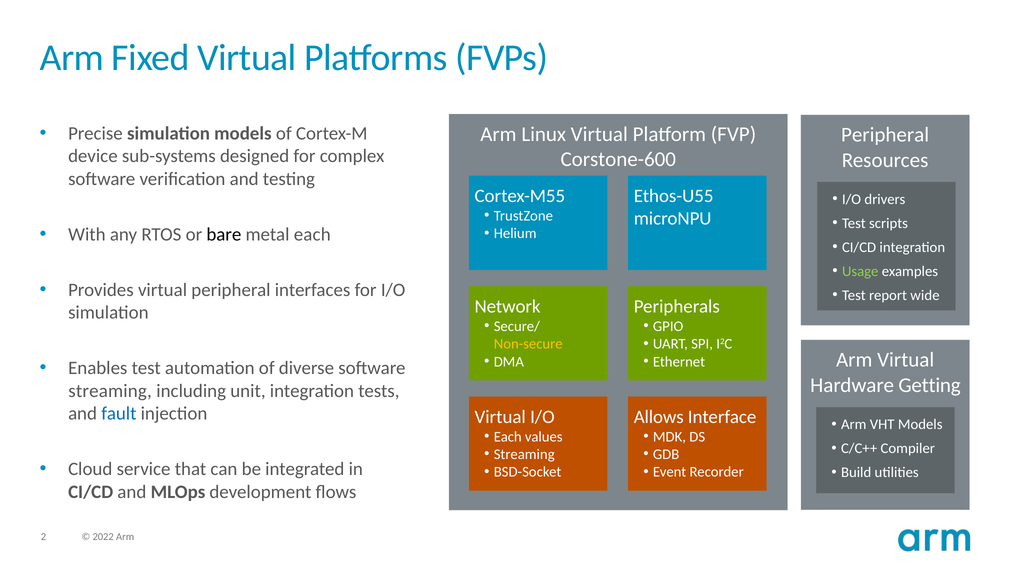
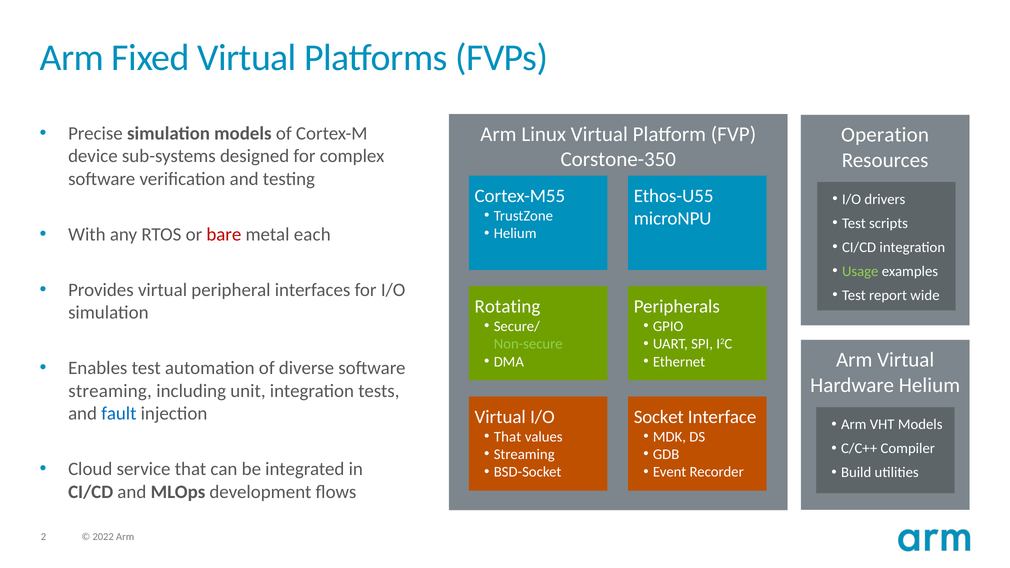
Peripheral: Peripheral -> Operation (885, 135)
Corstone-600: Corstone-600 -> Corstone-350 (618, 159)
bare colour: black -> red (224, 234)
Network: Network -> Rotating (507, 306)
Non-secure colour: yellow -> light green (528, 344)
Hardware Getting: Getting -> Helium (929, 385)
Allows: Allows -> Socket (659, 417)
Each: Each -> That (508, 437)
